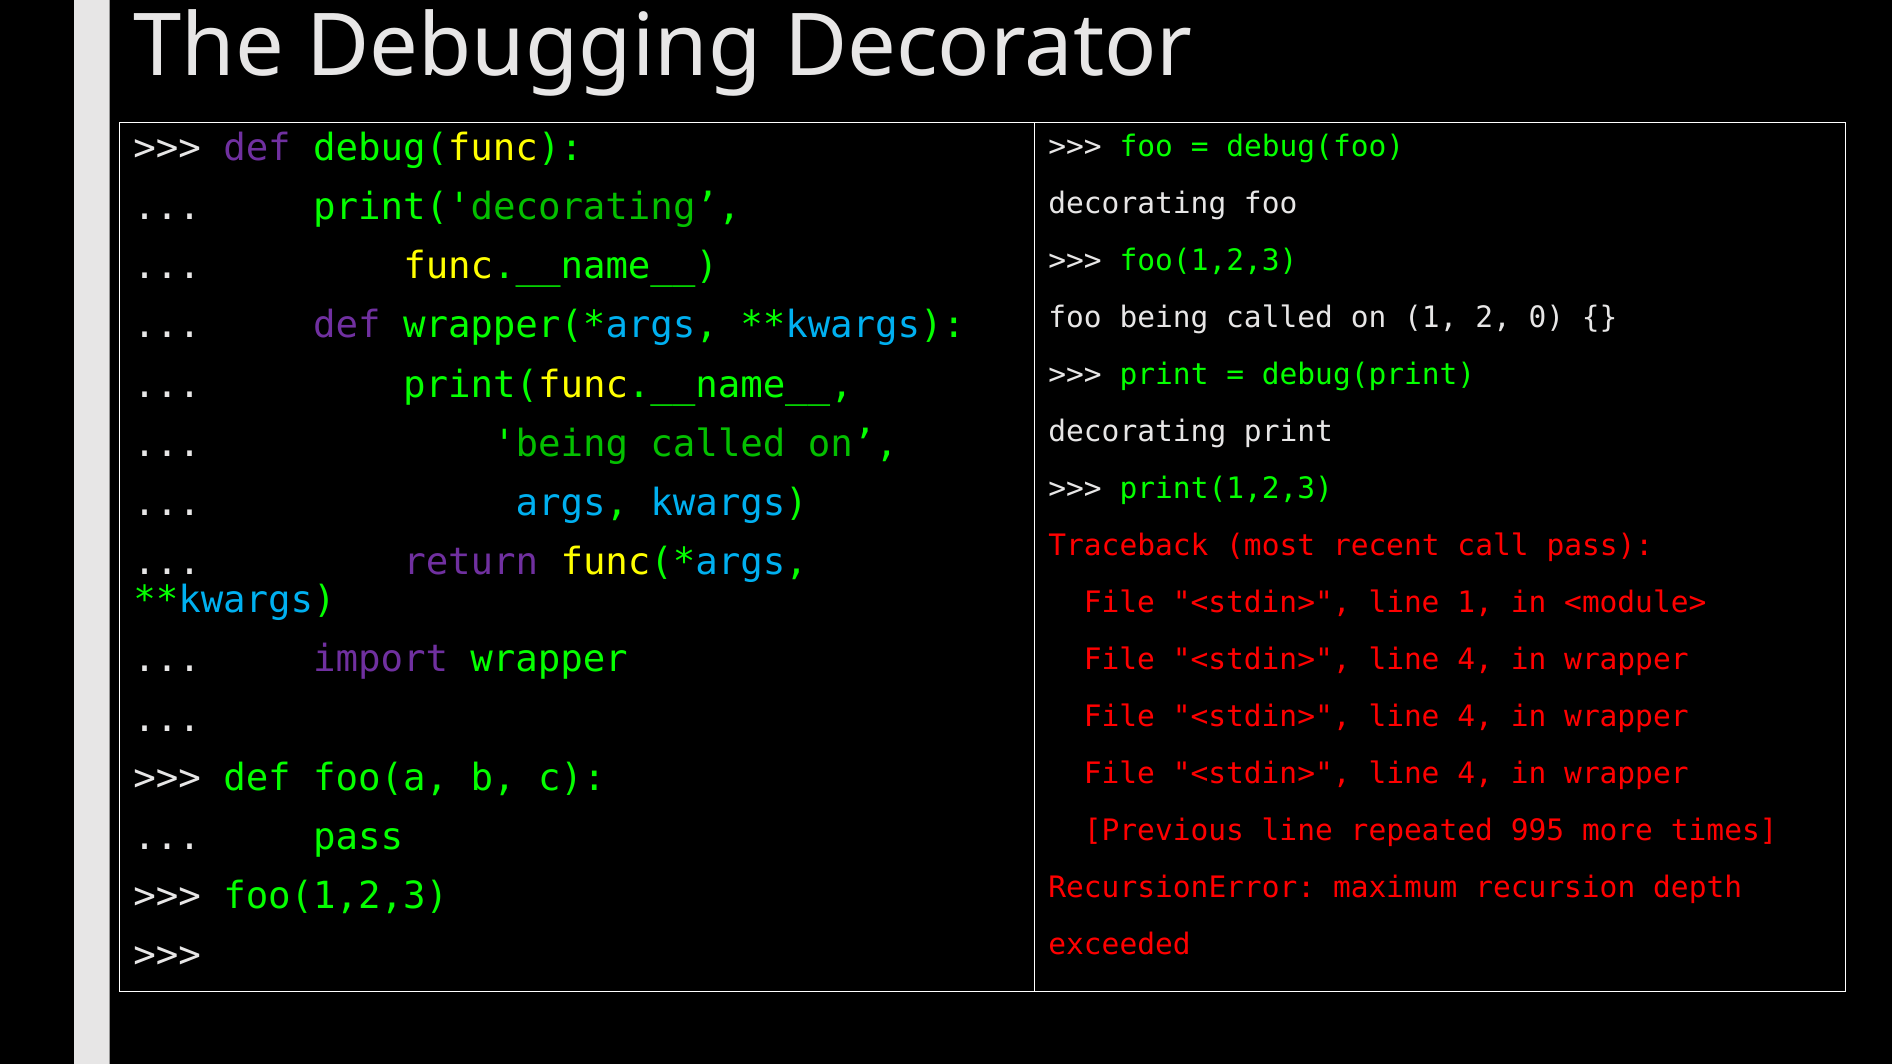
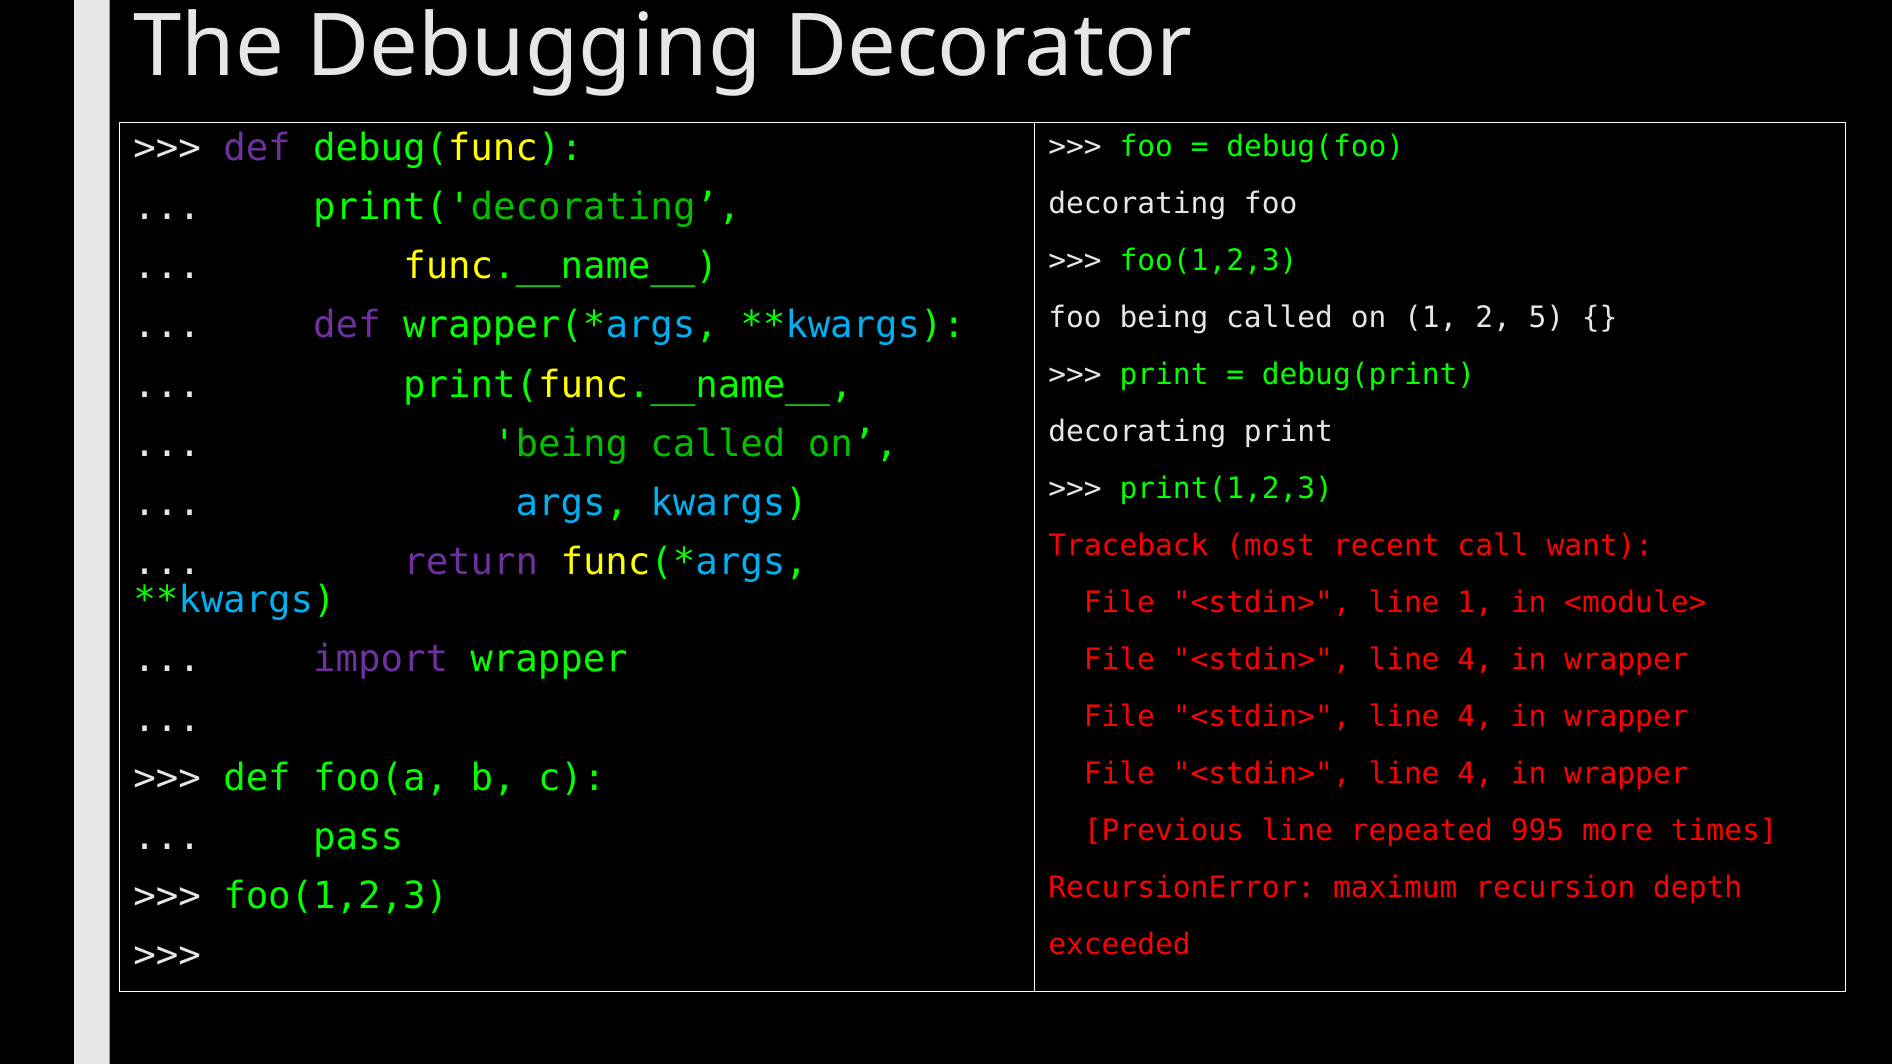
0: 0 -> 5 (1546, 318)
call pass: pass -> want (1600, 546)
